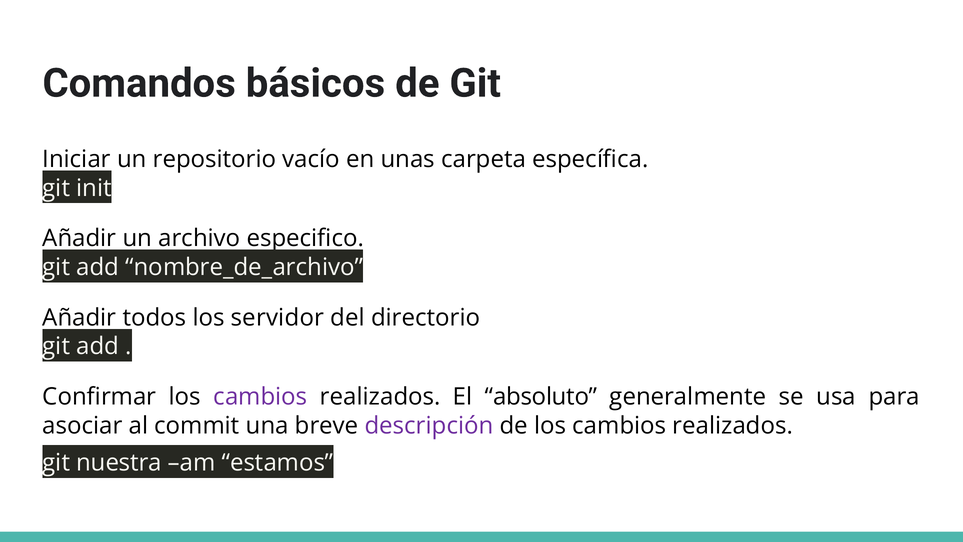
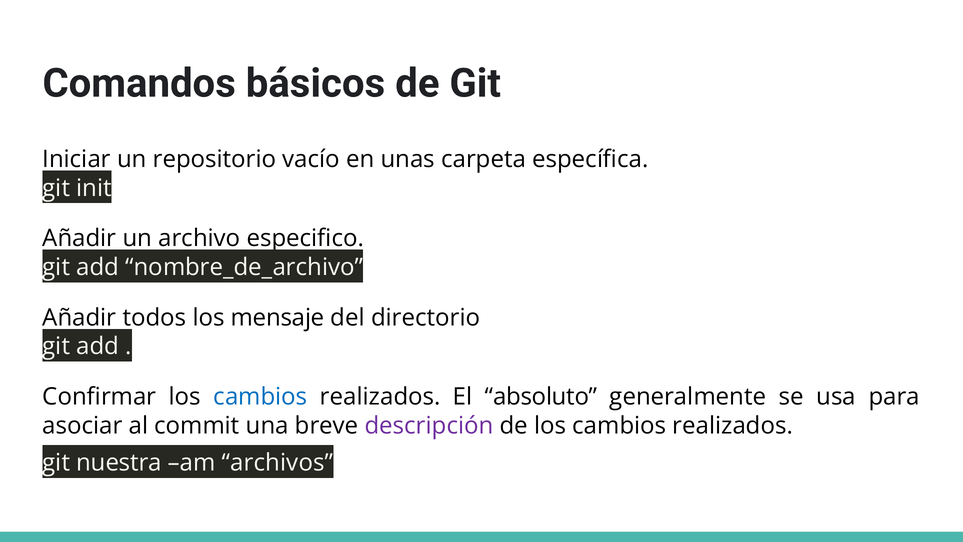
servidor: servidor -> mensaje (278, 317)
cambios colour: purple -> blue (260, 397)
estamos: estamos -> archivos (277, 462)
